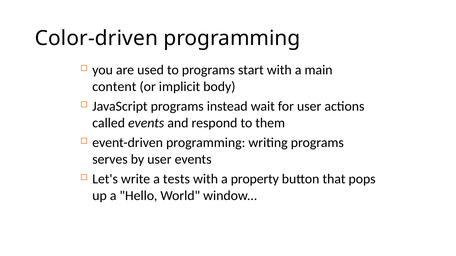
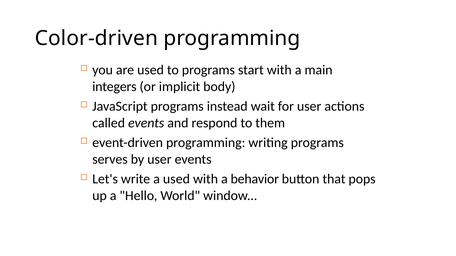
content: content -> integers (114, 87)
a tests: tests -> used (176, 179)
property: property -> behavior (255, 179)
